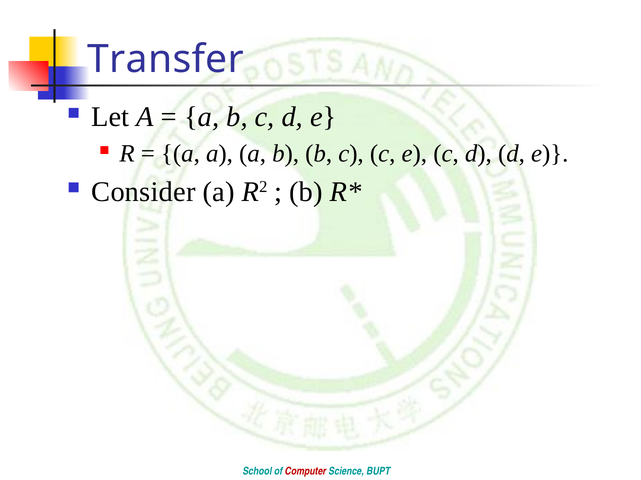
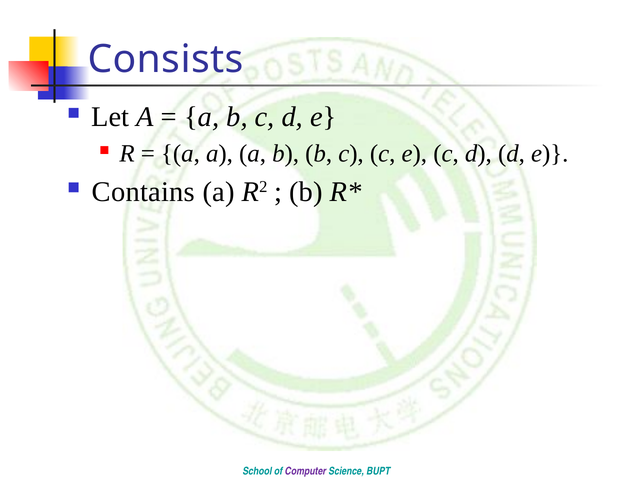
Transfer: Transfer -> Consists (166, 59)
Consider: Consider -> Contains (143, 192)
Computer colour: red -> purple (306, 472)
